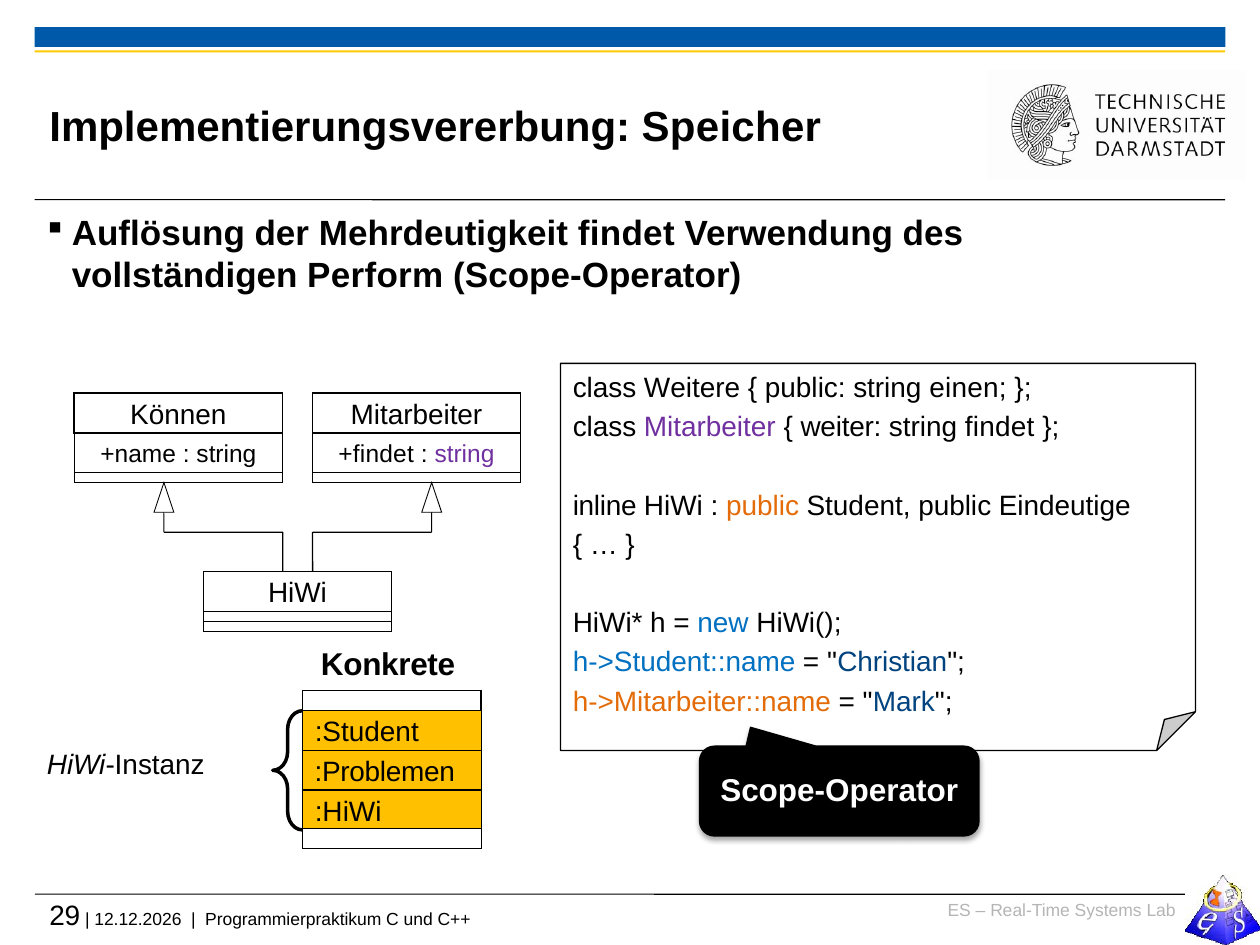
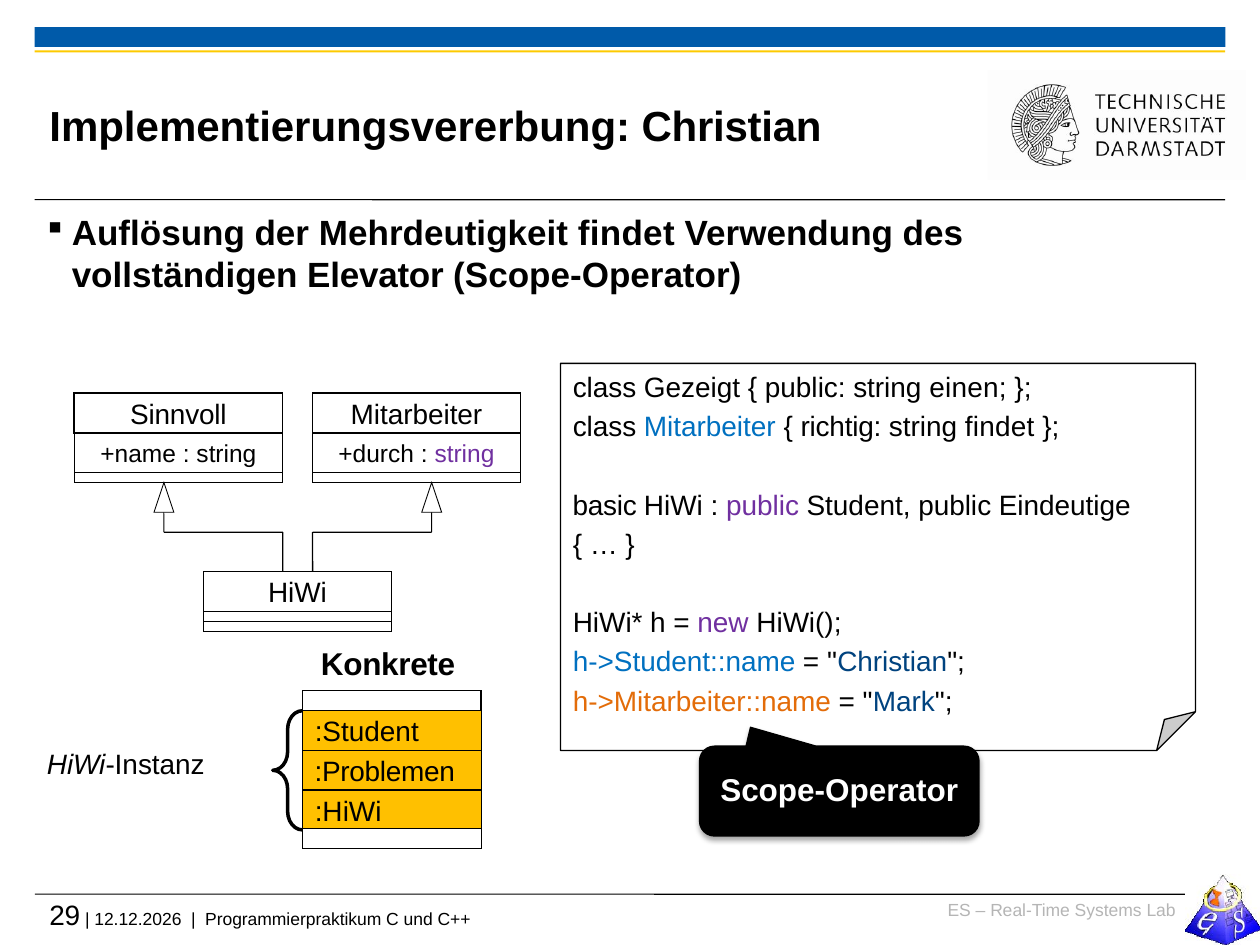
Implementierungsvererbung Speicher: Speicher -> Christian (732, 128)
Perform: Perform -> Elevator (375, 276)
Weitere: Weitere -> Gezeigt (692, 388)
Können: Können -> Sinnvoll (178, 415)
Mitarbeiter colour: purple -> blue (710, 428)
weiter: weiter -> richtig (841, 428)
+findet: +findet -> +durch (376, 455)
inline: inline -> basic (605, 506)
public colour: orange -> purple (763, 506)
new colour: blue -> purple (723, 623)
